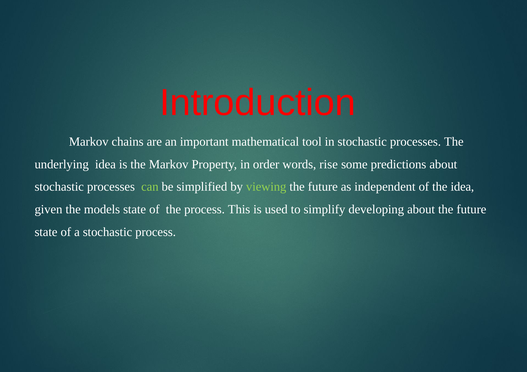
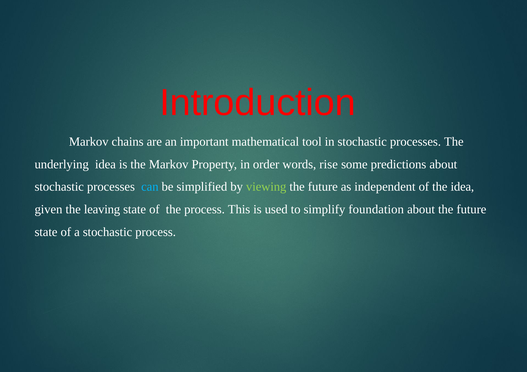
can colour: light green -> light blue (150, 187)
models: models -> leaving (102, 209)
developing: developing -> foundation (376, 209)
